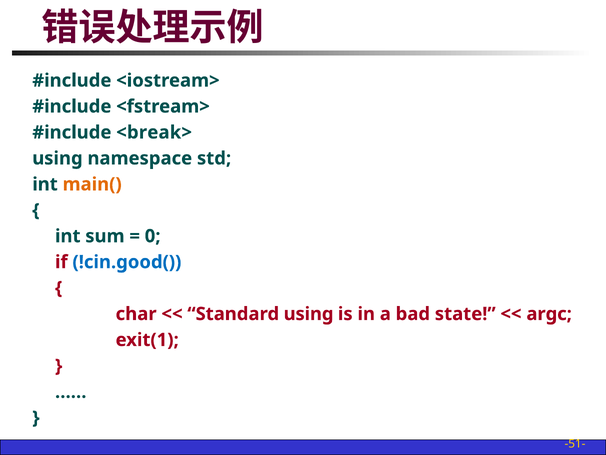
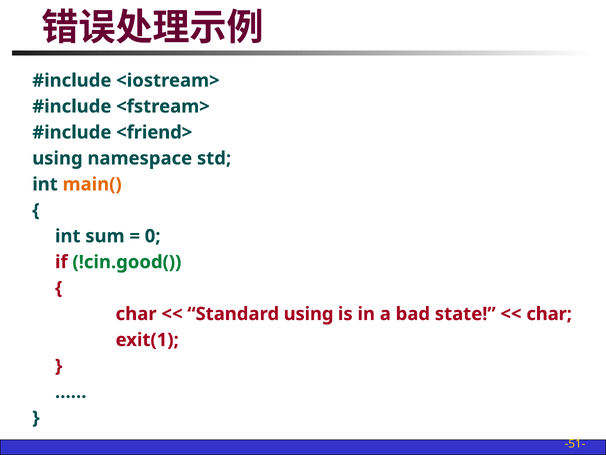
<break>: <break> -> <friend> (154, 132)
!cin.good( colour: blue -> green (127, 262)
argc: argc -> char (549, 314)
